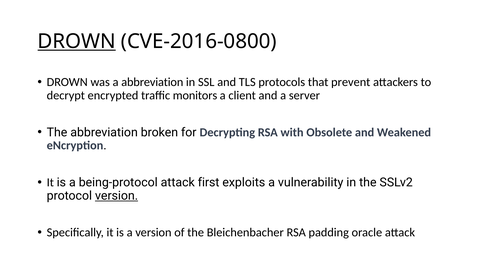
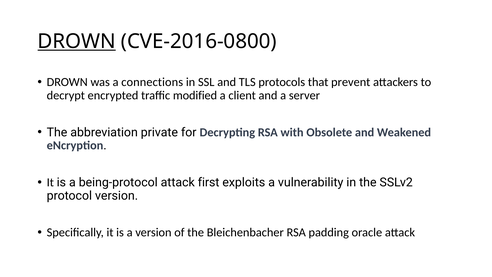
a abbreviation: abbreviation -> connections (152, 82)
monitors: monitors -> modified (195, 95)
broken: broken -> private (159, 132)
version underline: present -> none (117, 196)
